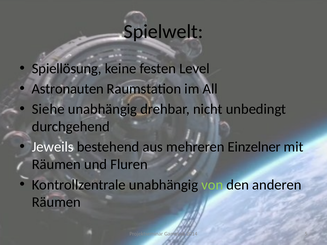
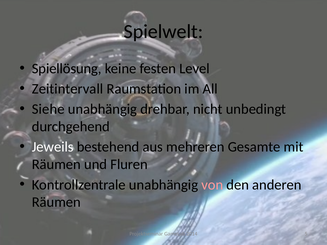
Astronauten: Astronauten -> Zeitintervall (68, 89)
Einzelner: Einzelner -> Gesamte (254, 147)
von colour: light green -> pink (212, 185)
